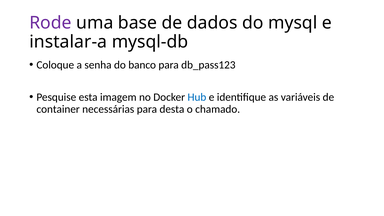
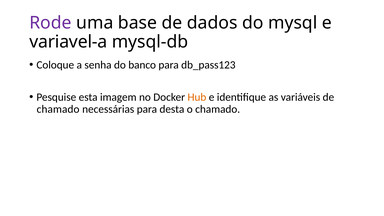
instalar-a: instalar-a -> variavel-a (68, 42)
Hub colour: blue -> orange (197, 97)
container: container -> chamado (58, 109)
